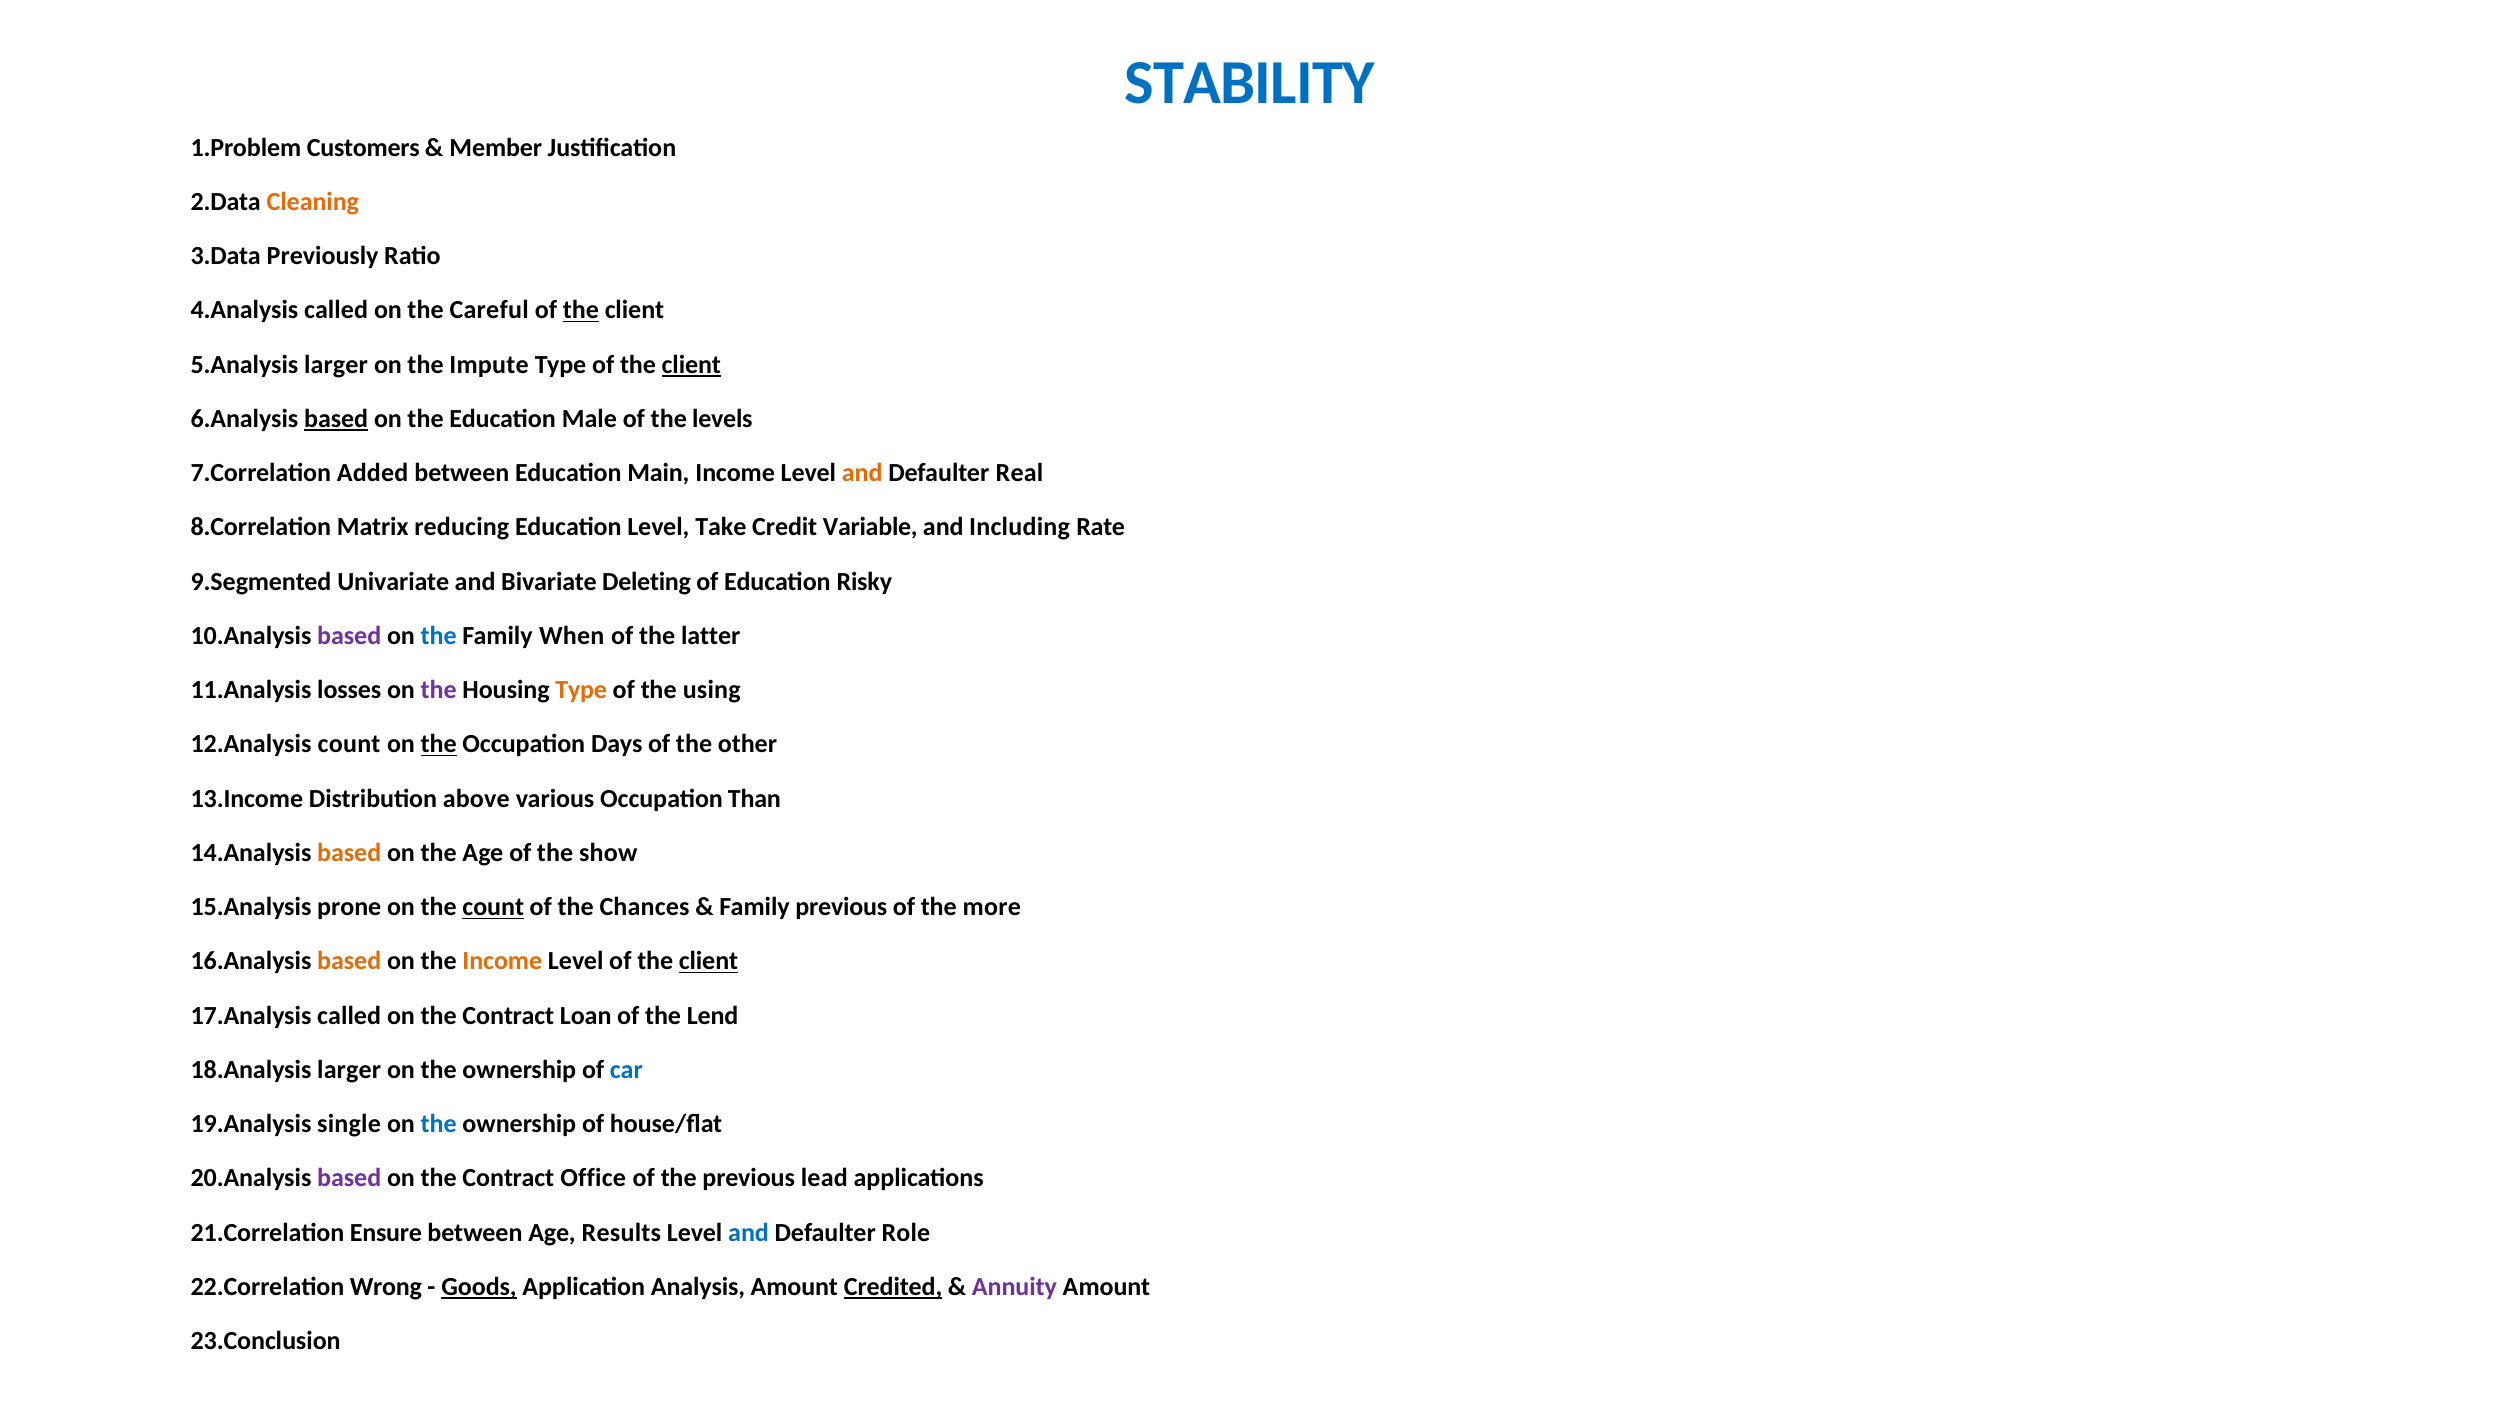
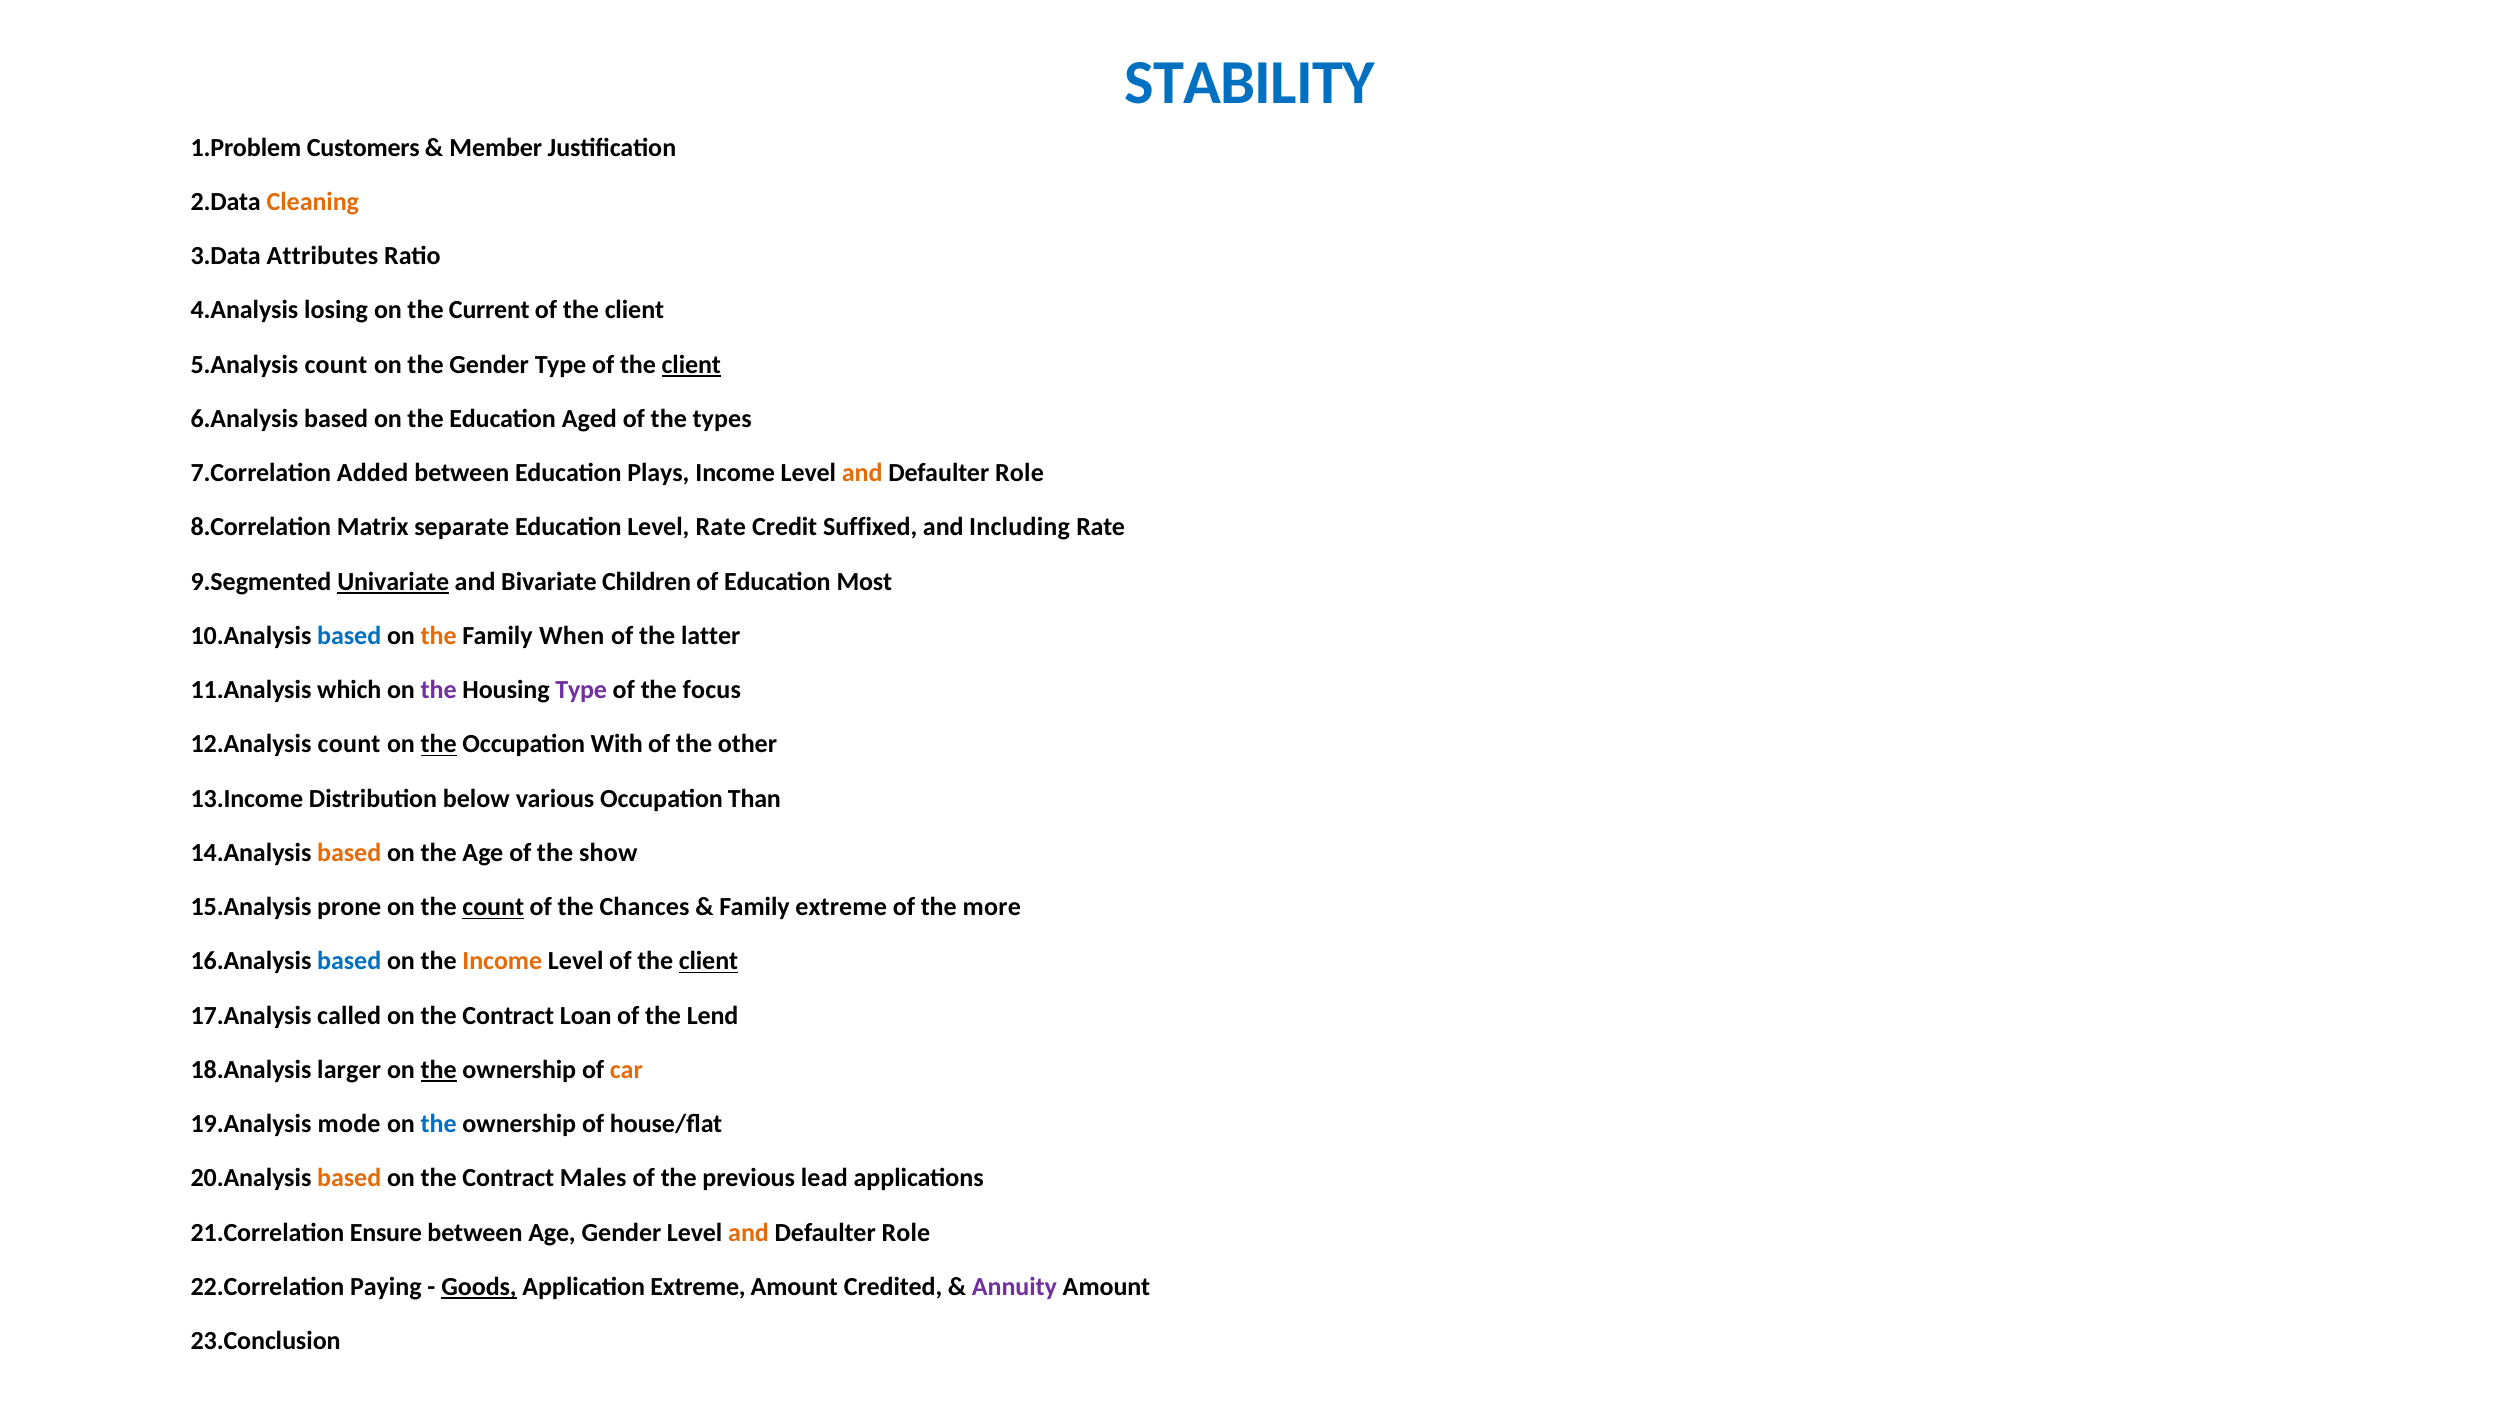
Previously: Previously -> Attributes (322, 256)
called: called -> losing (336, 310)
Careful: Careful -> Current (489, 310)
the underline: present -> none (581, 310)
larger: larger -> count (336, 365)
the Impute: Impute -> Gender (489, 365)
based underline: present -> none (336, 419)
Male: Male -> Aged (589, 419)
levels: levels -> types (722, 419)
Main: Main -> Plays (658, 473)
Real: Real -> Role (1019, 473)
reducing: reducing -> separate (462, 527)
Level Take: Take -> Rate (721, 527)
Variable: Variable -> Suffixed (870, 527)
Univariate underline: none -> present (393, 581)
Deleting: Deleting -> Children (647, 581)
Risky: Risky -> Most (864, 581)
based colour: purple -> blue (349, 636)
the colour: blue -> orange (439, 636)
losses: losses -> which (349, 690)
Type colour: orange -> purple (581, 690)
using: using -> focus (712, 690)
Days: Days -> With (617, 744)
above: above -> below (476, 798)
Family previous: previous -> extreme (841, 907)
based colour: orange -> blue (349, 961)
the underline: none -> present (439, 1070)
car colour: blue -> orange (626, 1070)
single: single -> mode (349, 1124)
based colour: purple -> orange (349, 1178)
Office: Office -> Males (593, 1178)
Age Results: Results -> Gender (622, 1232)
and colour: blue -> orange (749, 1232)
Wrong: Wrong -> Paying (386, 1287)
Application Analysis: Analysis -> Extreme (698, 1287)
Credited underline: present -> none (893, 1287)
